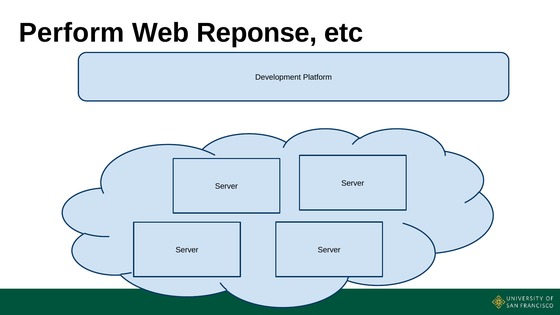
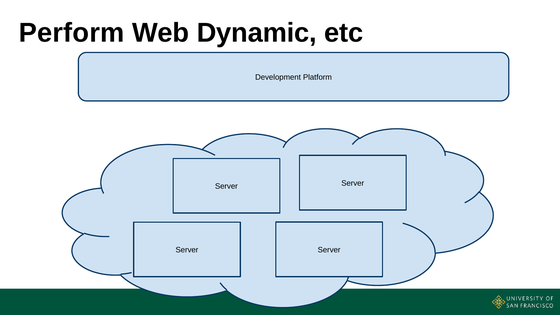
Reponse: Reponse -> Dynamic (257, 33)
